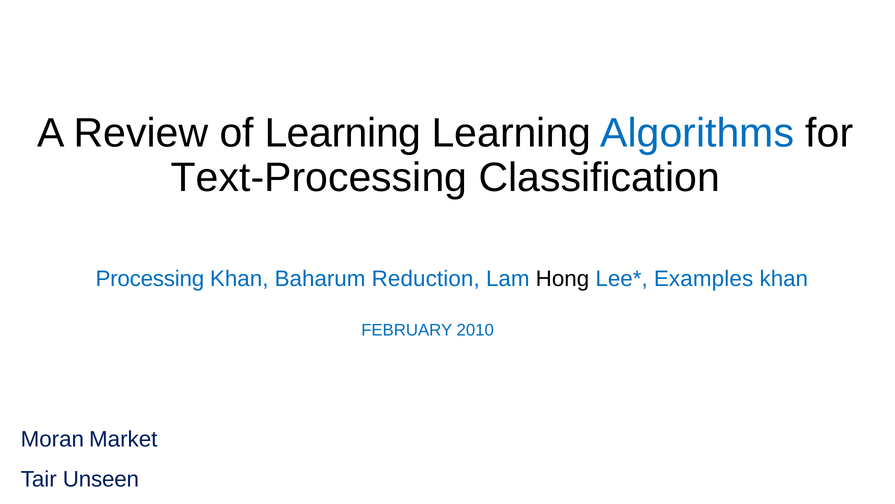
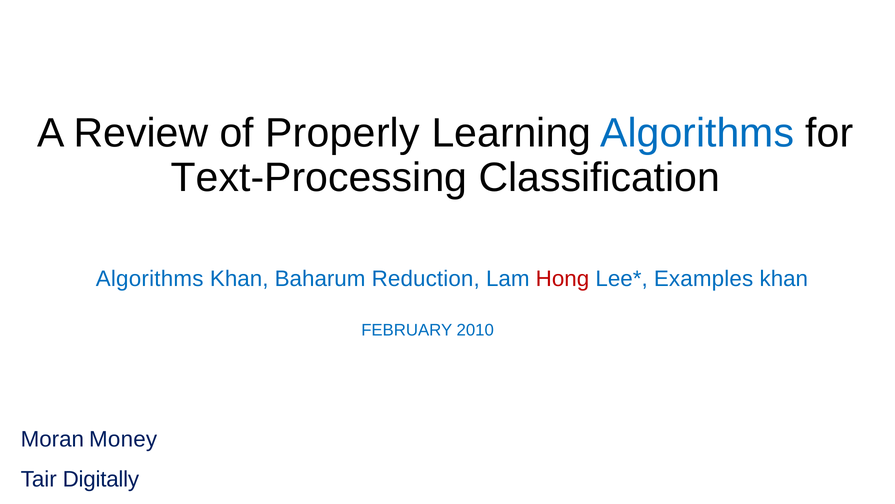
of Learning: Learning -> Properly (343, 133)
Processing: Processing -> Algorithms (150, 278)
Hong colour: black -> red (562, 278)
Market: Market -> Money (123, 439)
Unseen: Unseen -> Digitally (101, 479)
